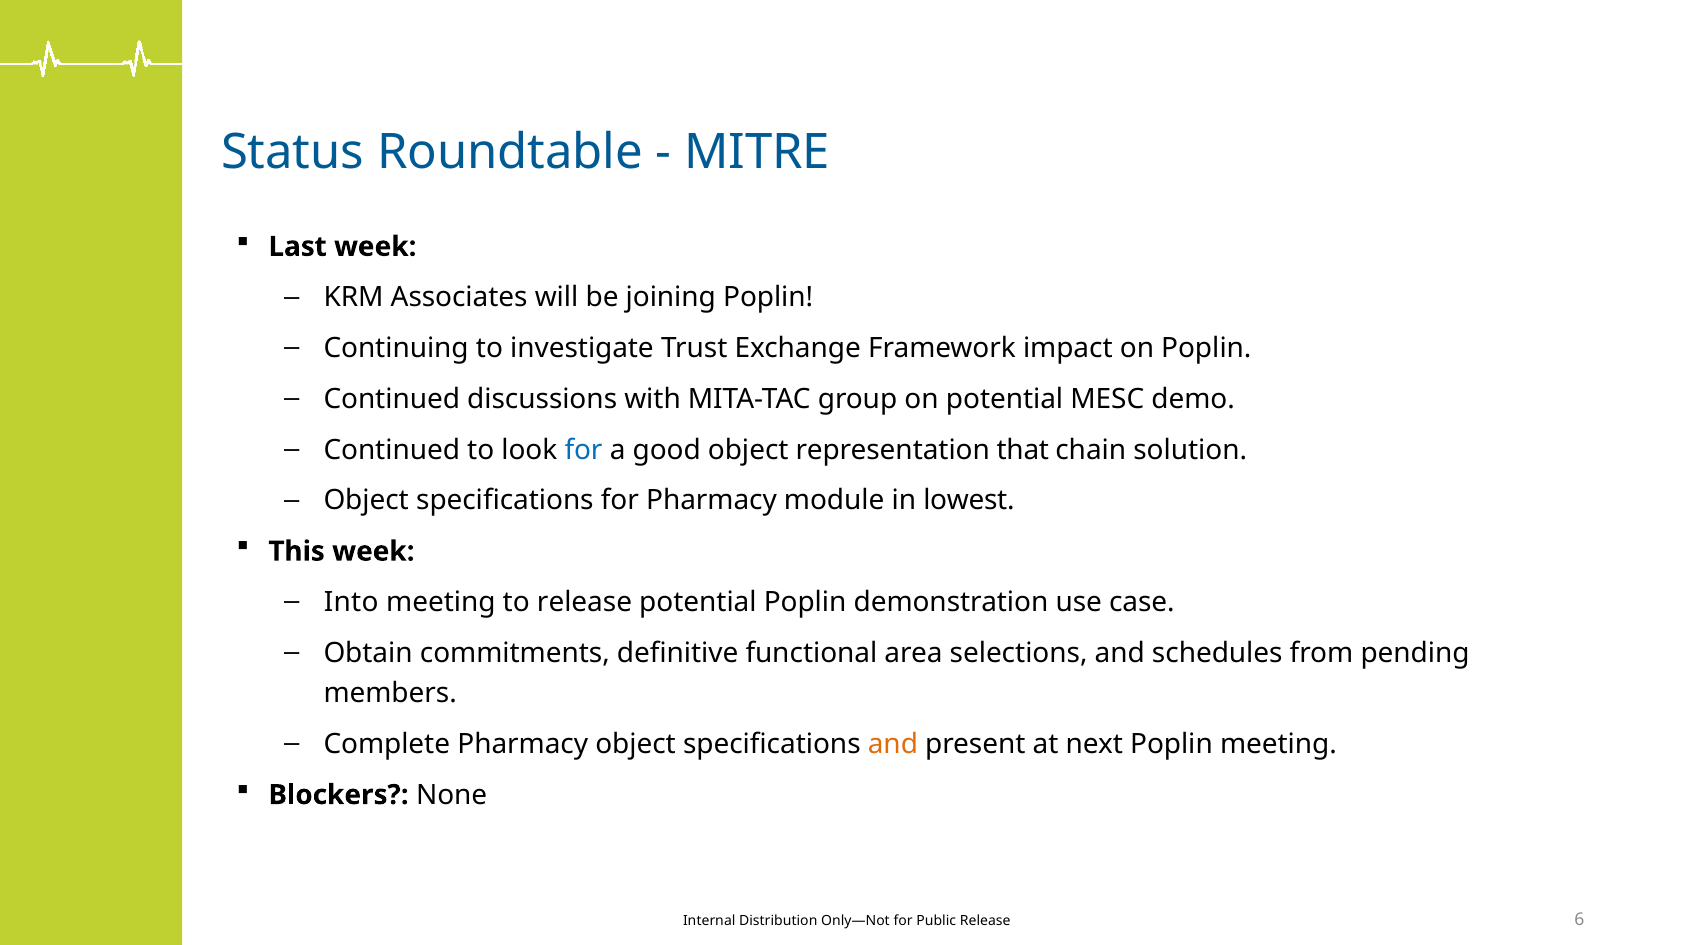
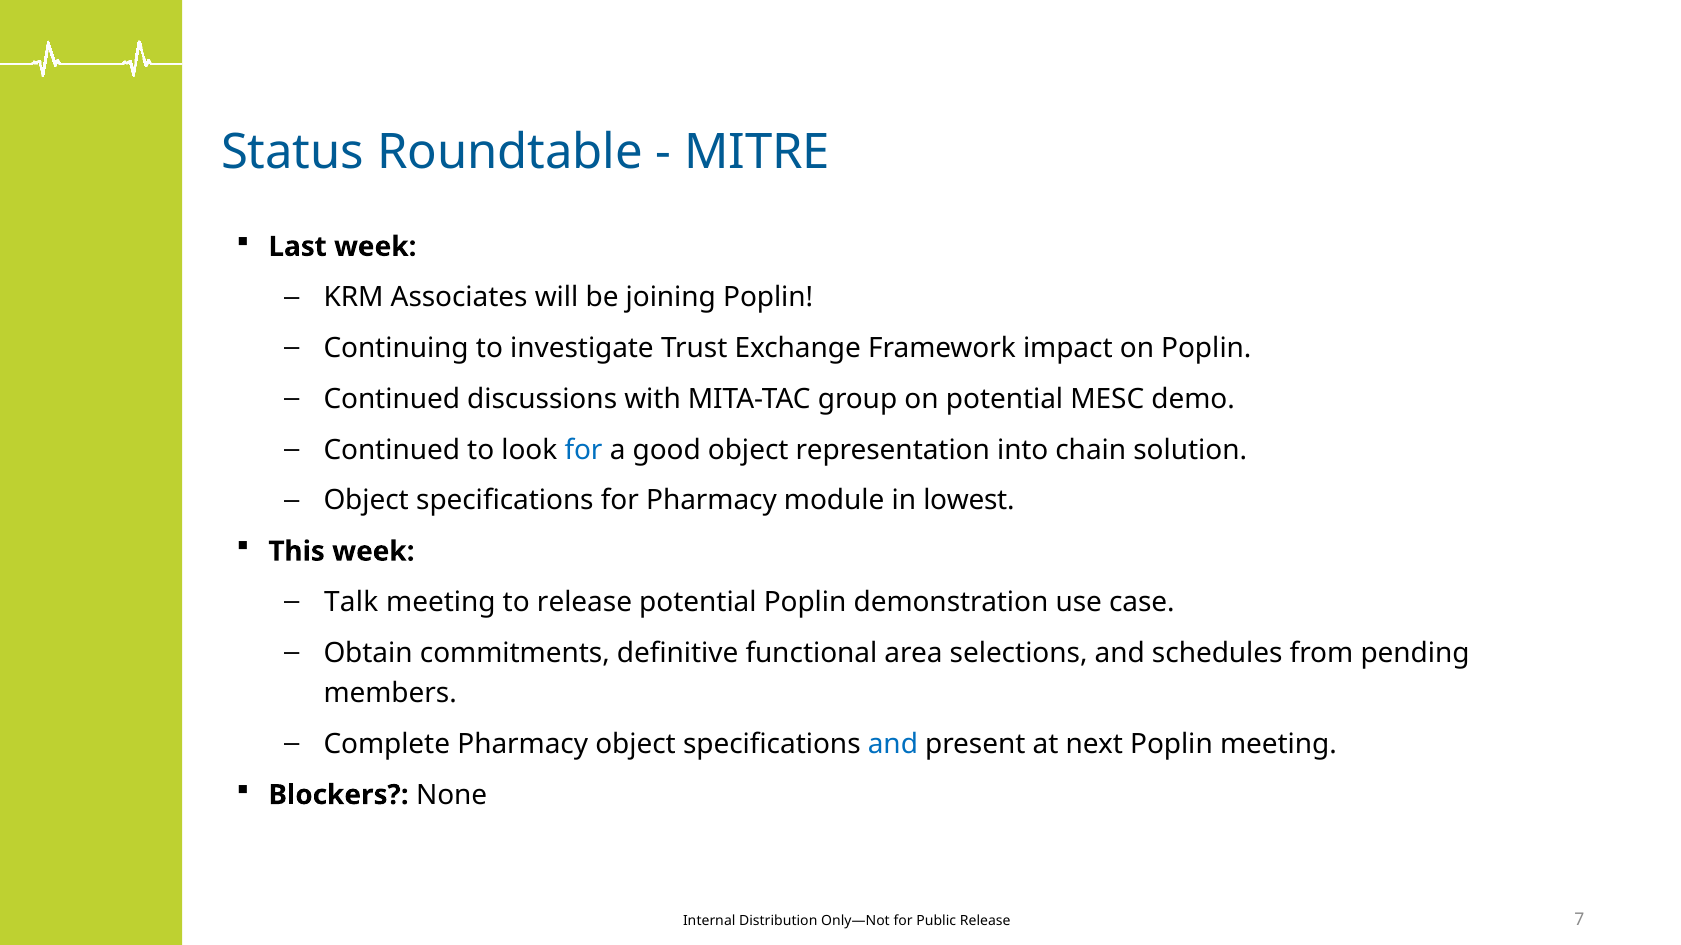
that: that -> into (1023, 450)
Into: Into -> Talk (351, 603)
and colour: orange -> blue (893, 745)
6: 6 -> 7 (1579, 920)
